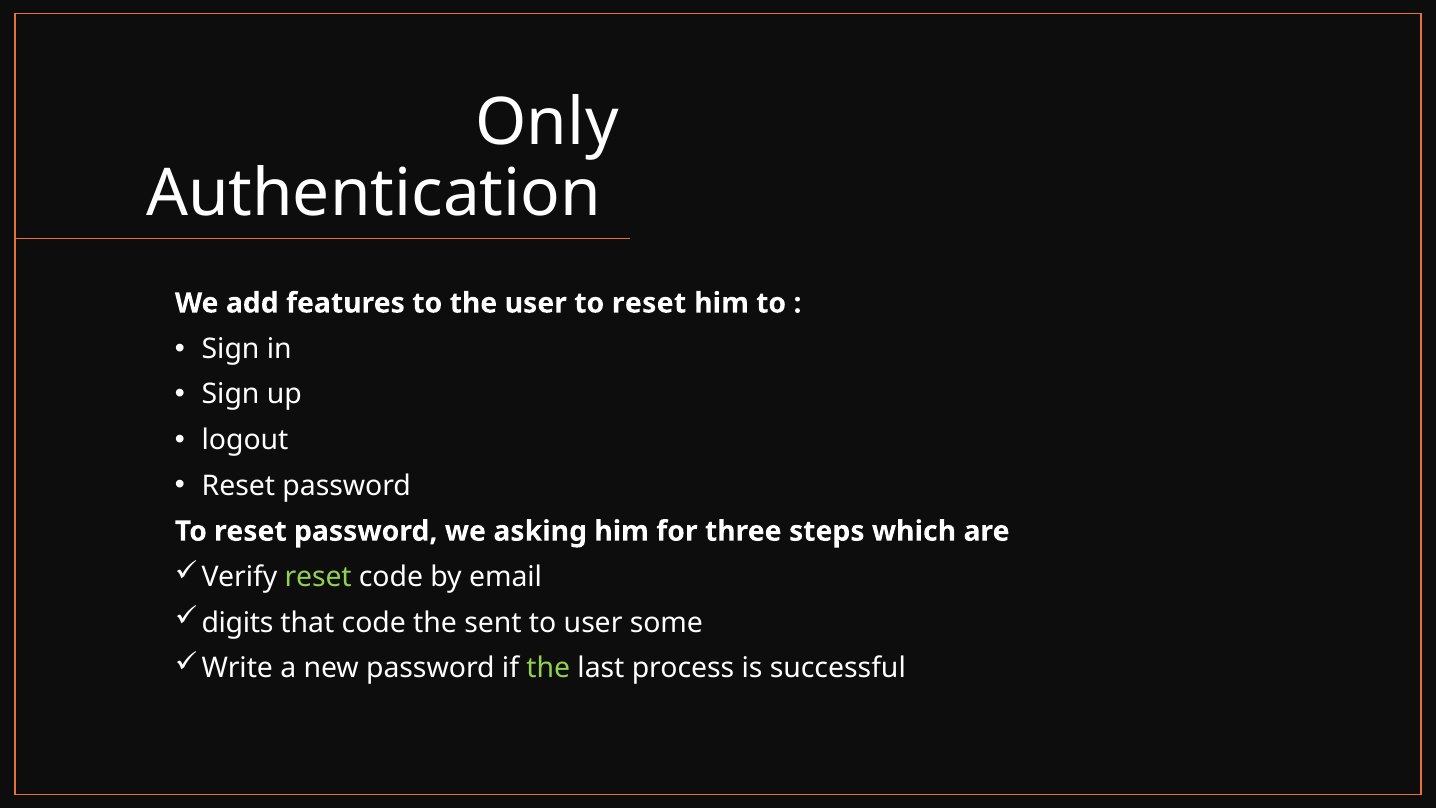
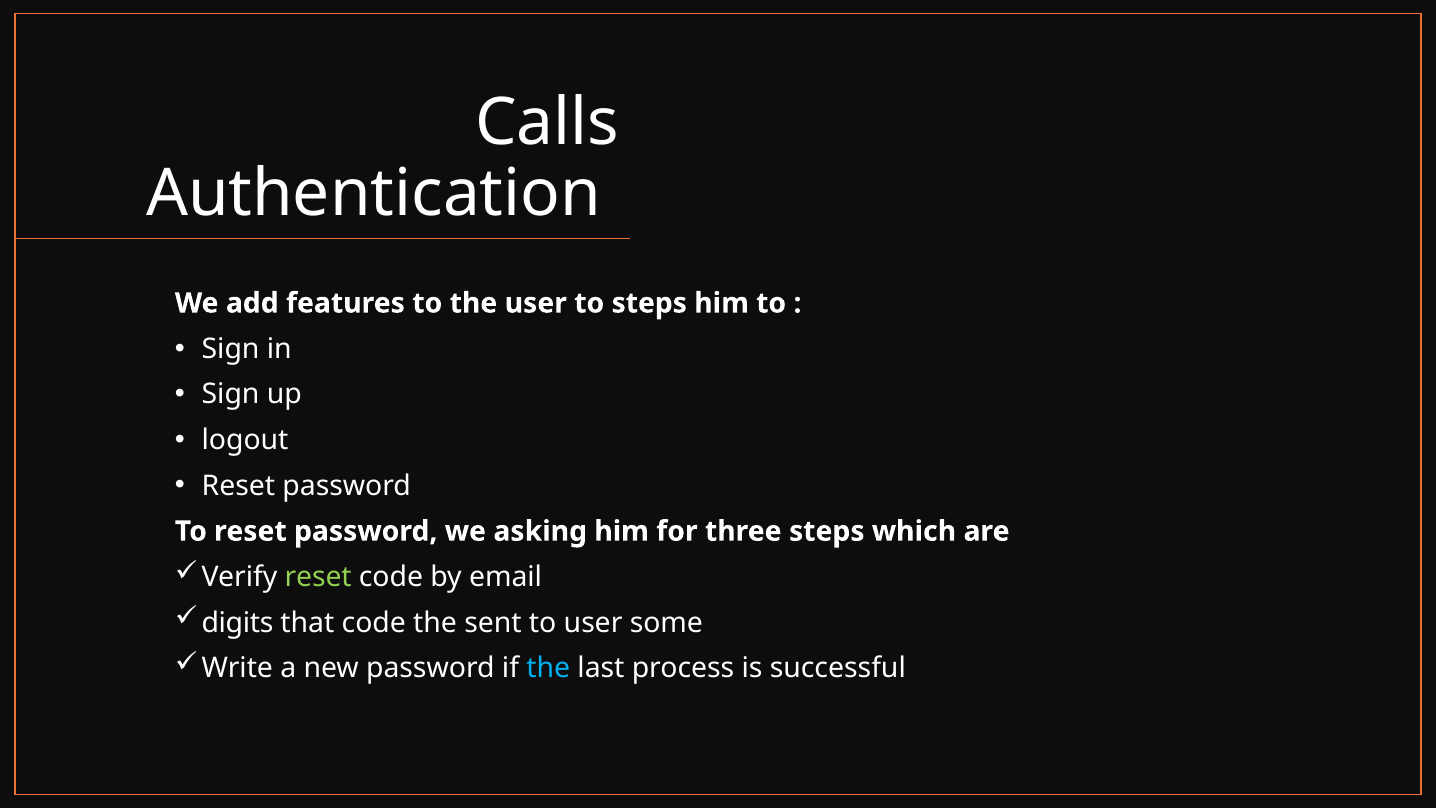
Only: Only -> Calls (547, 122)
user to reset: reset -> steps (649, 303)
the colour: light green -> light blue (548, 668)
